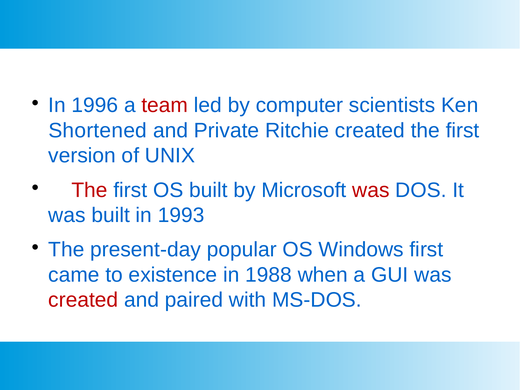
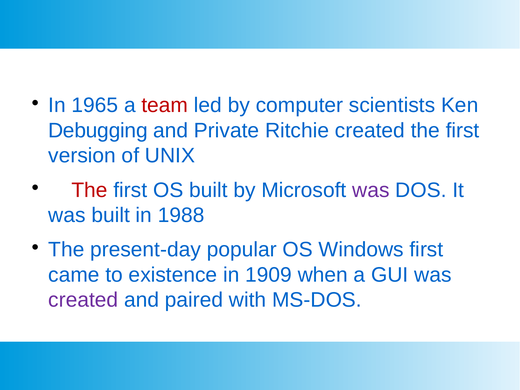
1996: 1996 -> 1965 (95, 105)
Shortened: Shortened -> Debugging (98, 130)
was colour: red -> purple (371, 190)
1993: 1993 -> 1988 (181, 215)
1988: 1988 -> 1909 (269, 275)
created colour: red -> purple (83, 300)
